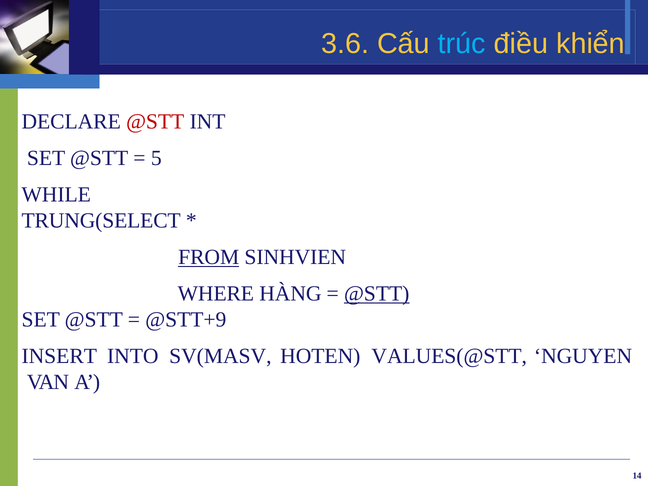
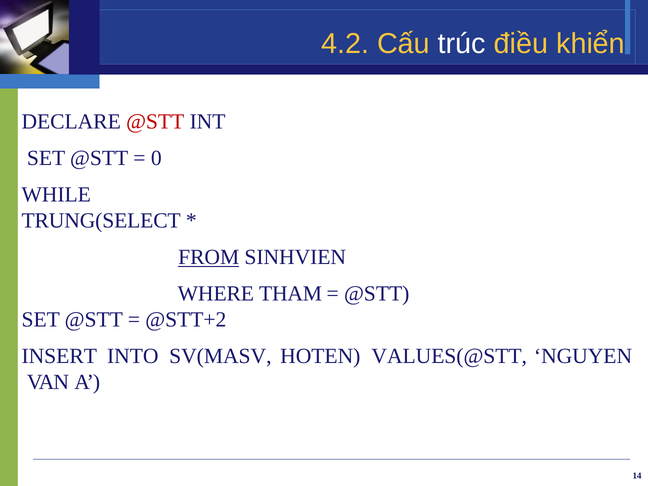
3.6: 3.6 -> 4.2 (345, 44)
trúc colour: light blue -> white (462, 44)
5: 5 -> 0 (156, 158)
HÀNG: HÀNG -> THAM (291, 294)
@STT underline: present -> none (377, 294)
@STT+9: @STT+9 -> @STT+2 (186, 320)
